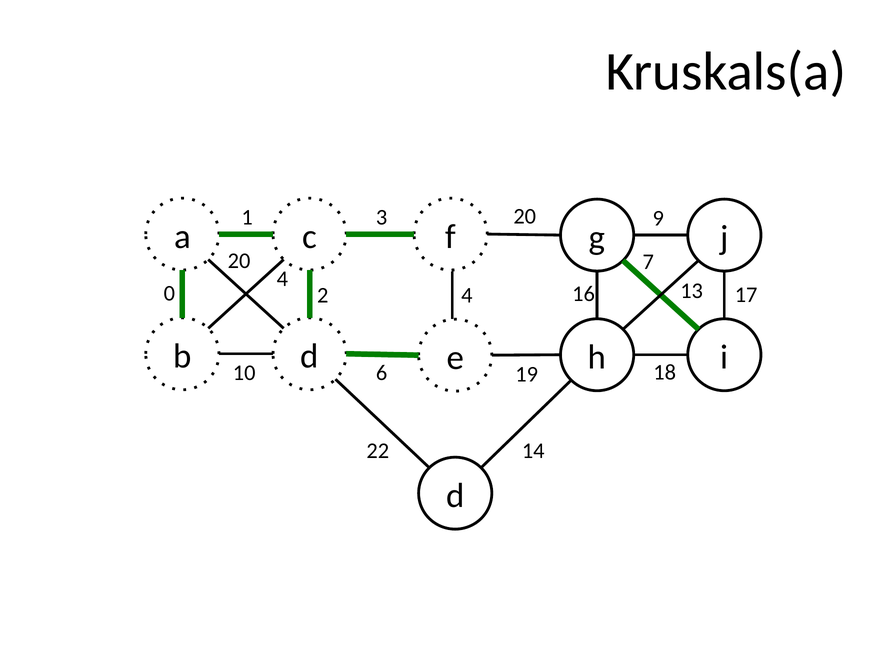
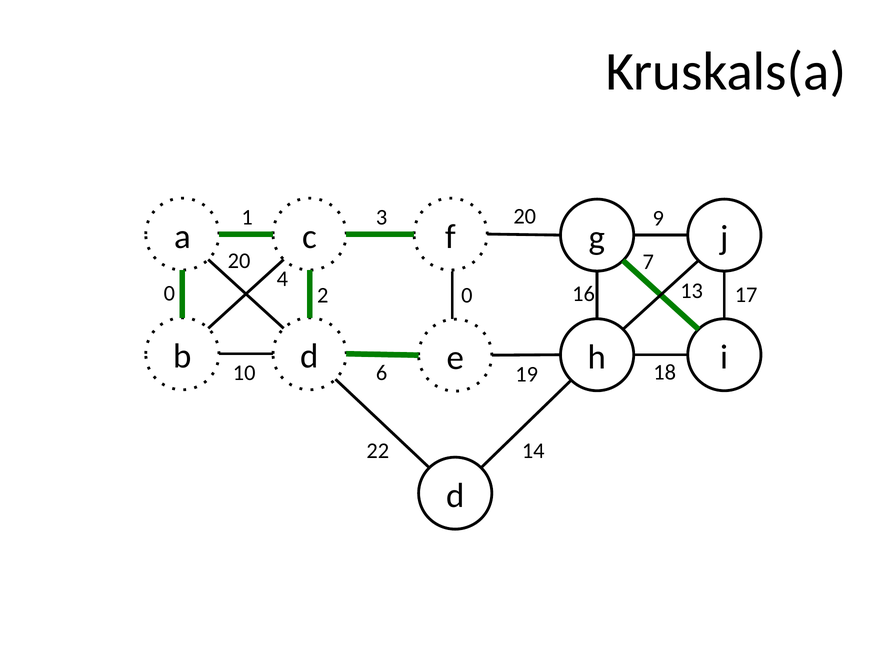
2 4: 4 -> 0 (467, 295)
